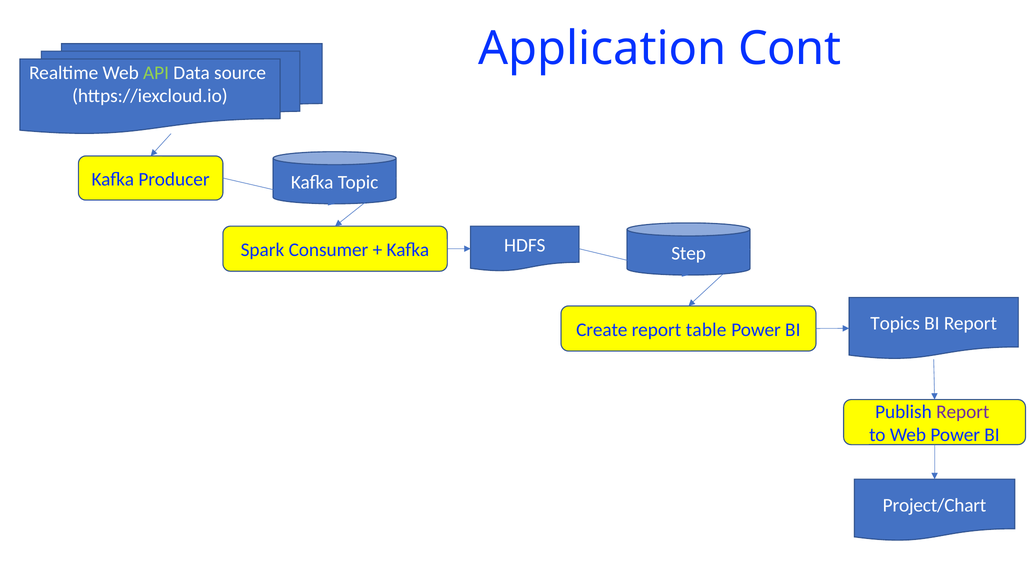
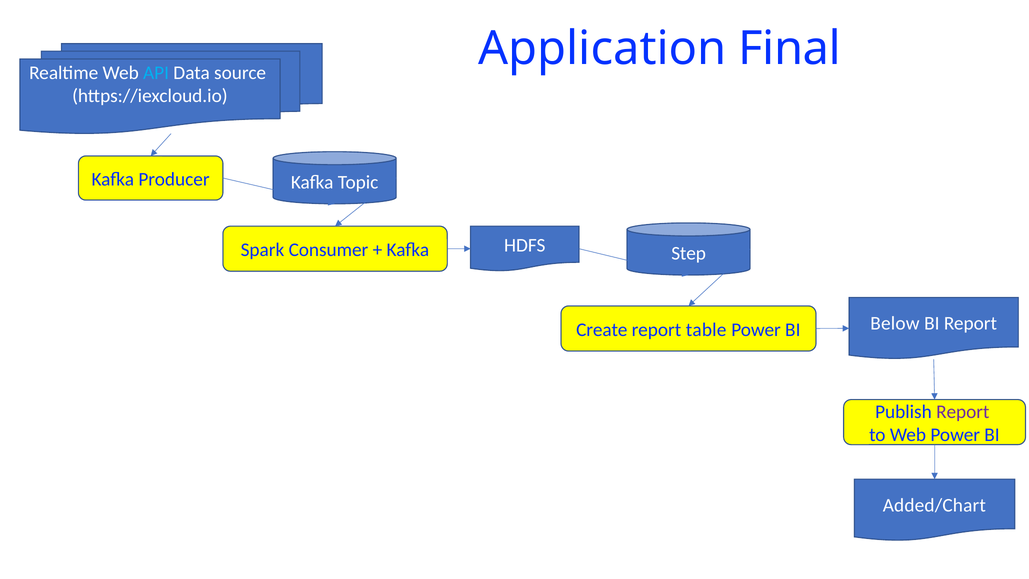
Cont: Cont -> Final (790, 49)
API colour: light green -> light blue (156, 73)
Topics: Topics -> Below (895, 323)
Project/Chart: Project/Chart -> Added/Chart (934, 505)
